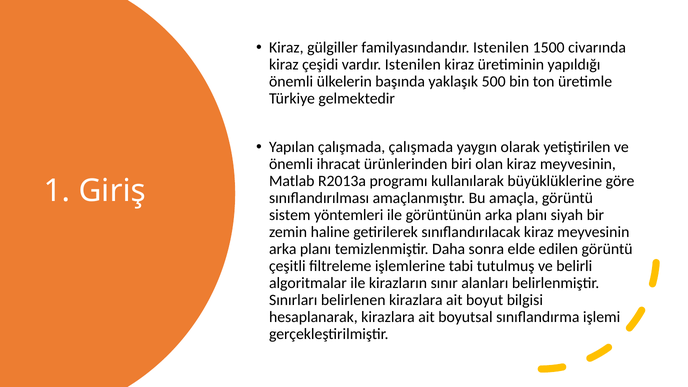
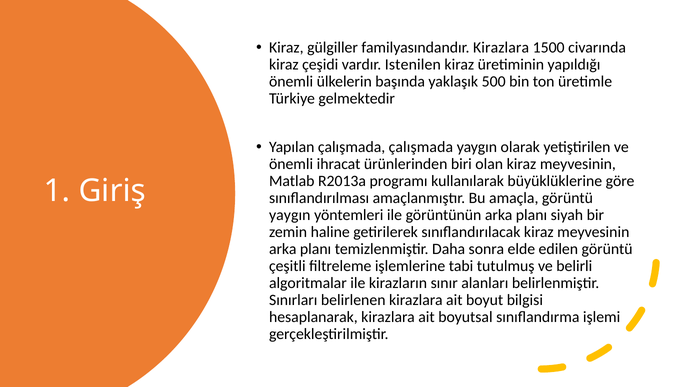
familyasındandır Istenilen: Istenilen -> Kirazlara (501, 48)
sistem: sistem -> yaygın (290, 215)
